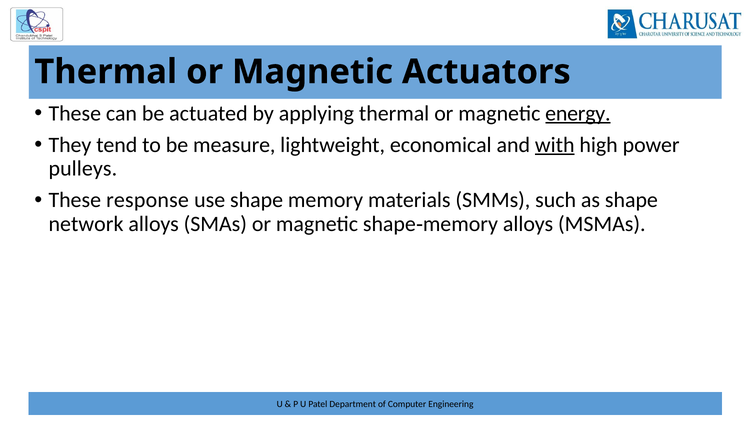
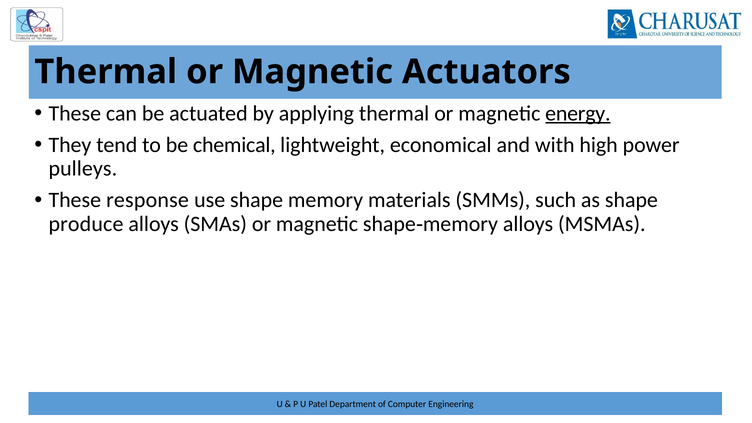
measure: measure -> chemical (234, 145)
with underline: present -> none (555, 145)
network: network -> produce (86, 224)
